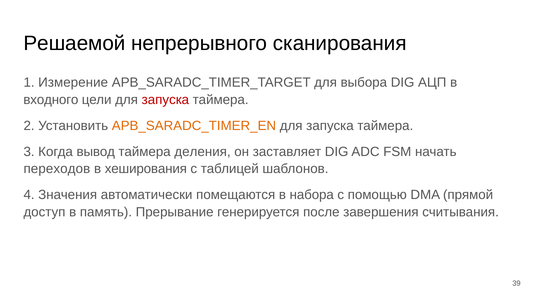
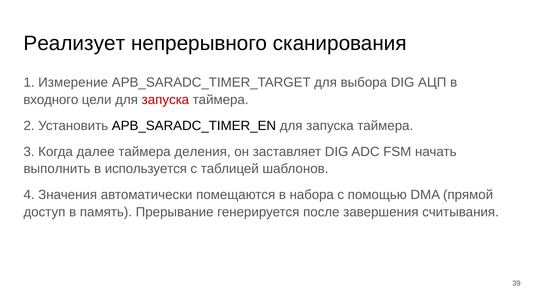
Решаемой: Решаемой -> Реализует (74, 43)
APB_SARADC_TIMER_EN colour: orange -> black (194, 126)
вывод: вывод -> далее (96, 152)
переходов: переходов -> выполнить (57, 169)
хеширования: хеширования -> используется (146, 169)
